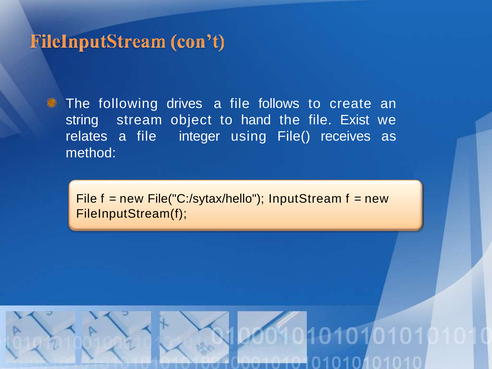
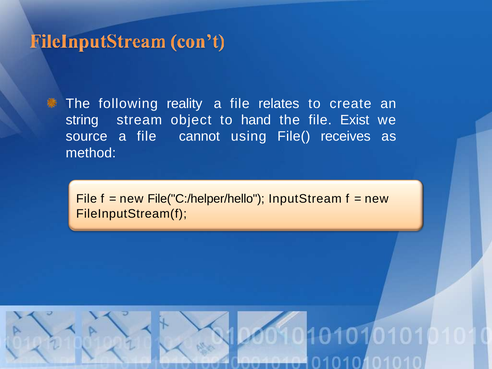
drives: drives -> reality (185, 104)
follows: follows -> relates (279, 104)
relates: relates -> source (87, 136)
integer: integer -> cannot (199, 136)
File("C:/sytax/hello: File("C:/sytax/hello -> File("C:/helper/hello (206, 199)
